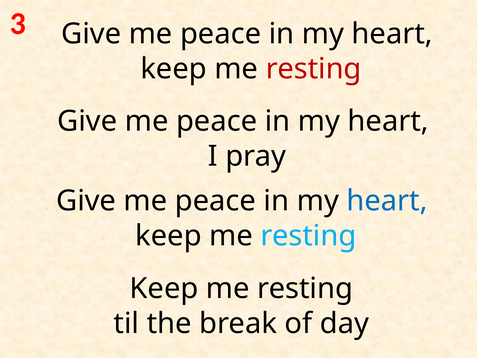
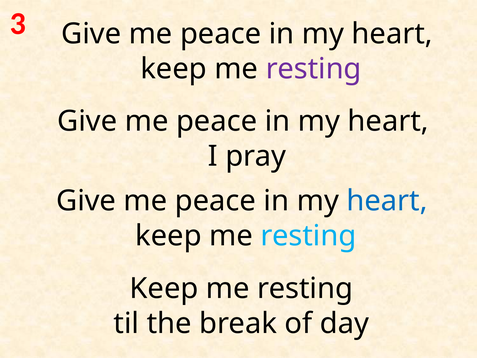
resting colour: red -> purple (314, 69)
